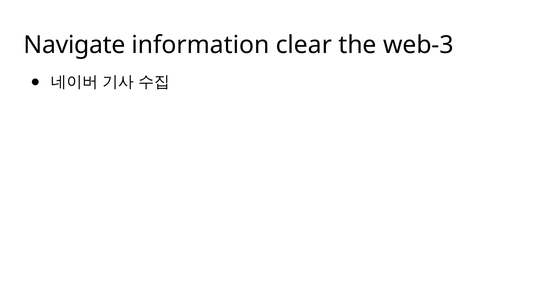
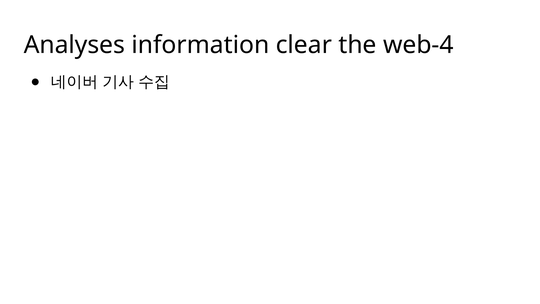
Navigate: Navigate -> Analyses (74, 45)
web-3: web-3 -> web-4 (418, 45)
